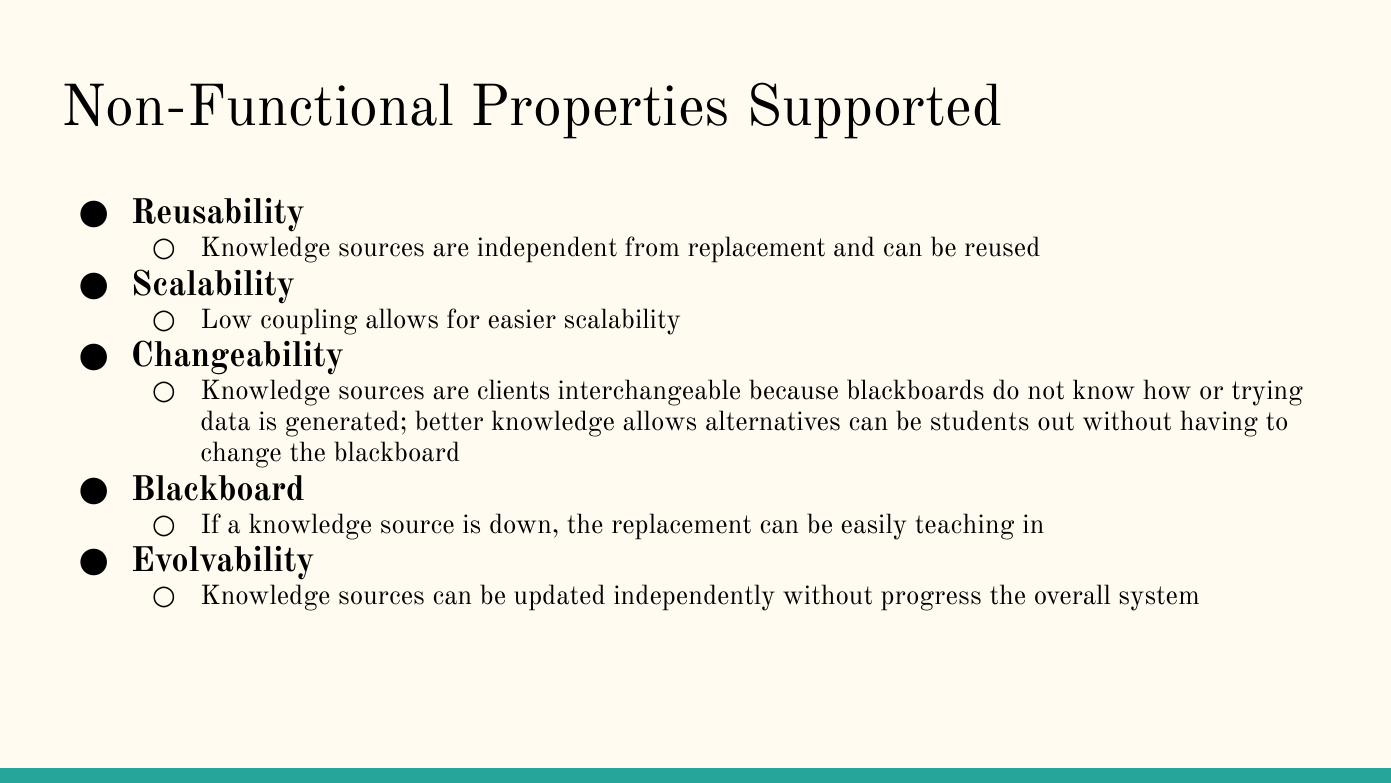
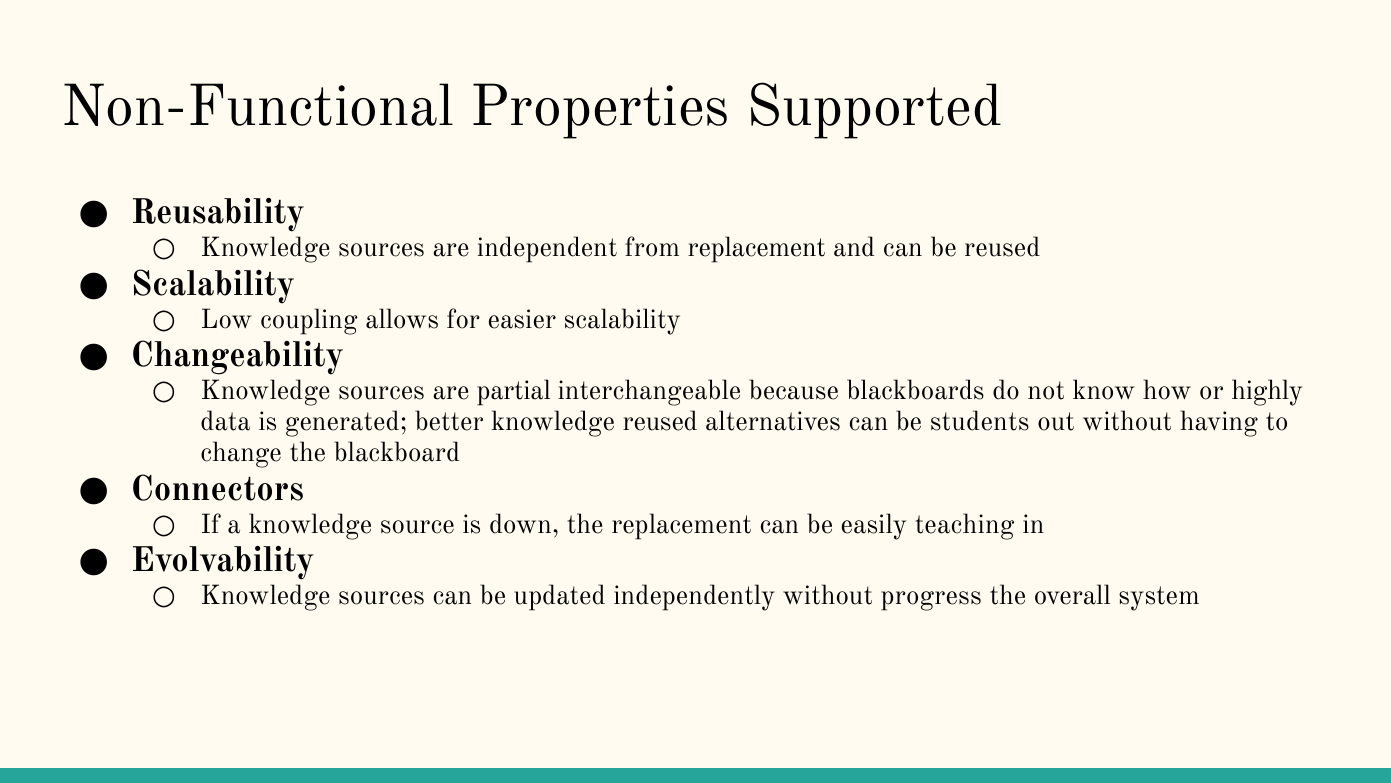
clients: clients -> partial (514, 390)
trying: trying -> highly (1267, 390)
knowledge allows: allows -> reused (660, 421)
Blackboard: Blackboard -> Connectors (218, 488)
